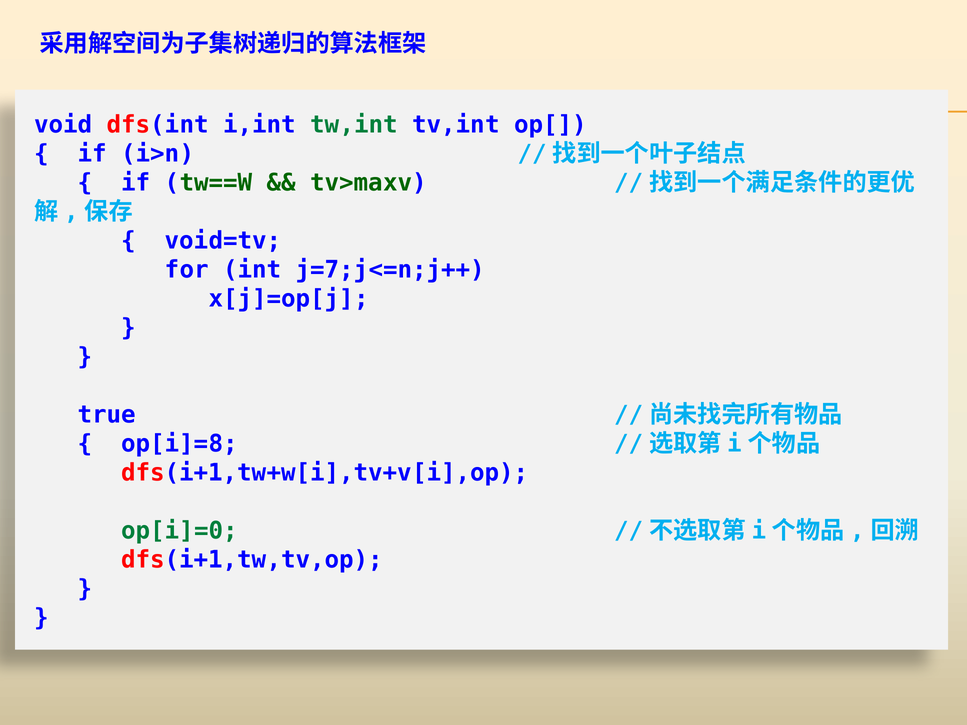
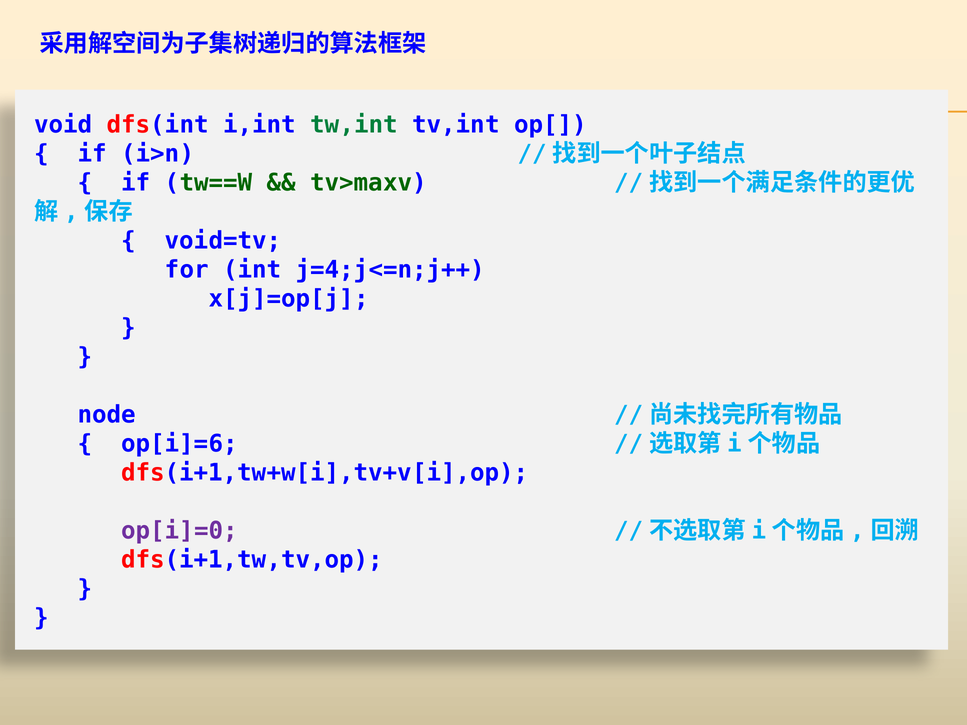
j=7;j<=n;j++: j=7;j<=n;j++ -> j=4;j<=n;j++ (390, 270)
true: true -> node (107, 415)
op[i]=8: op[i]=8 -> op[i]=6 (179, 444)
op[i]=0 colour: green -> purple (180, 531)
